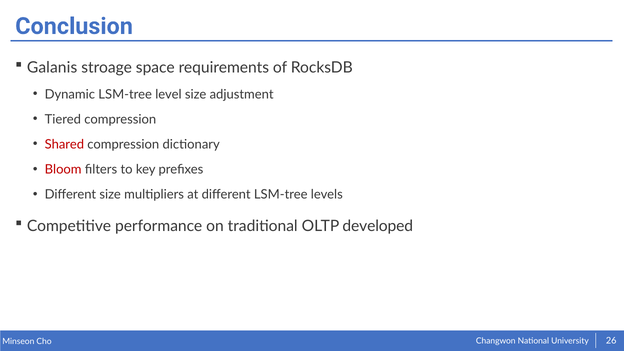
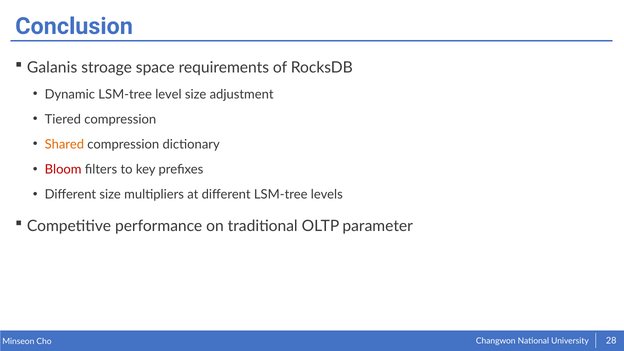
Shared colour: red -> orange (64, 144)
developed: developed -> parameter (378, 226)
26: 26 -> 28 (611, 341)
